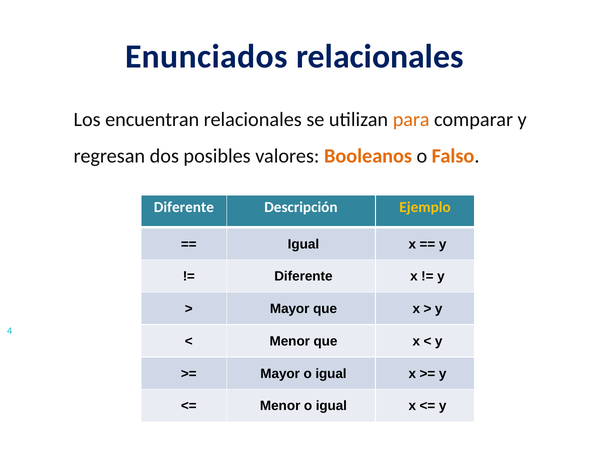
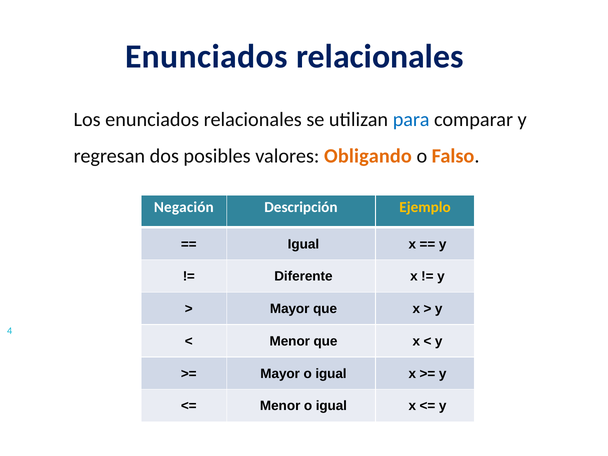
Los encuentran: encuentran -> enunciados (152, 120)
para colour: orange -> blue (411, 120)
Booleanos: Booleanos -> Obligando (368, 156)
Diferente: Diferente -> Negación (184, 207)
